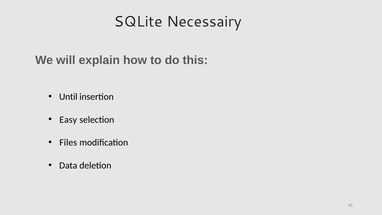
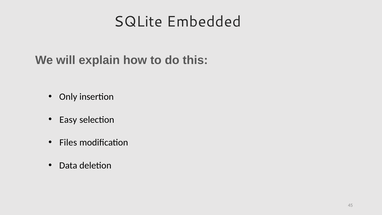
Necessairy: Necessairy -> Embedded (204, 22)
Until: Until -> Only (68, 97)
